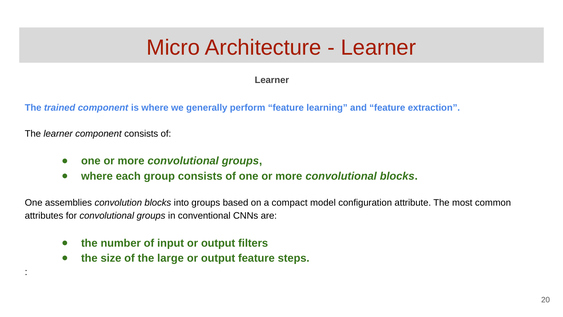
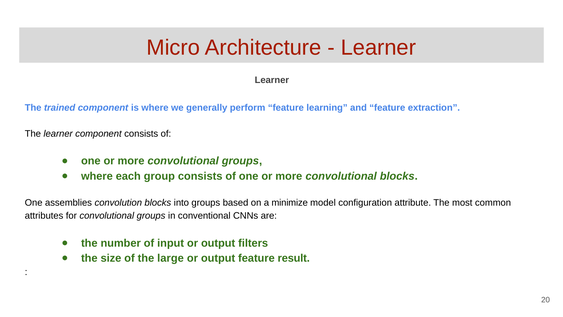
compact: compact -> minimize (290, 203)
steps: steps -> result (294, 258)
